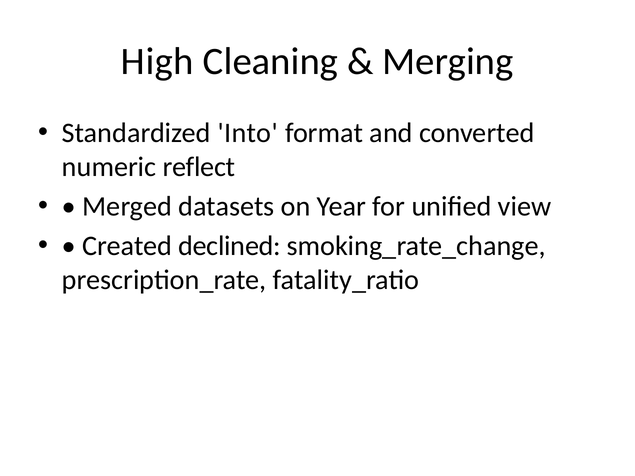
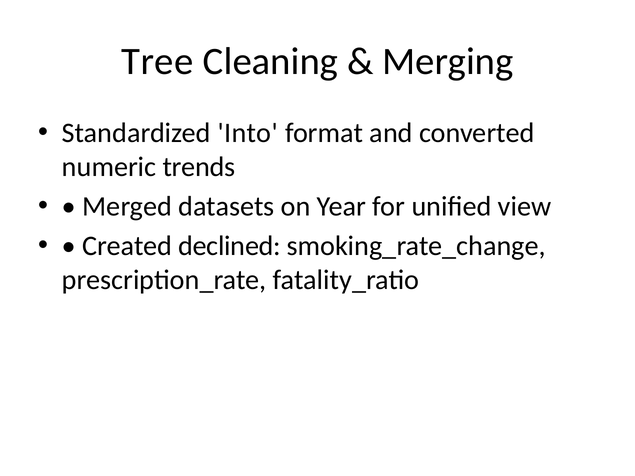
High: High -> Tree (157, 61)
reflect: reflect -> trends (199, 167)
